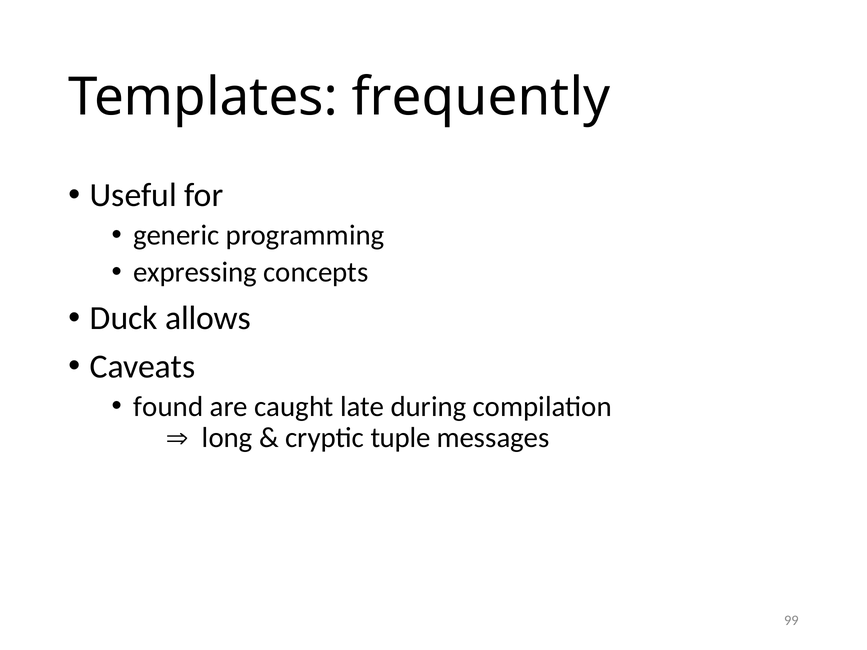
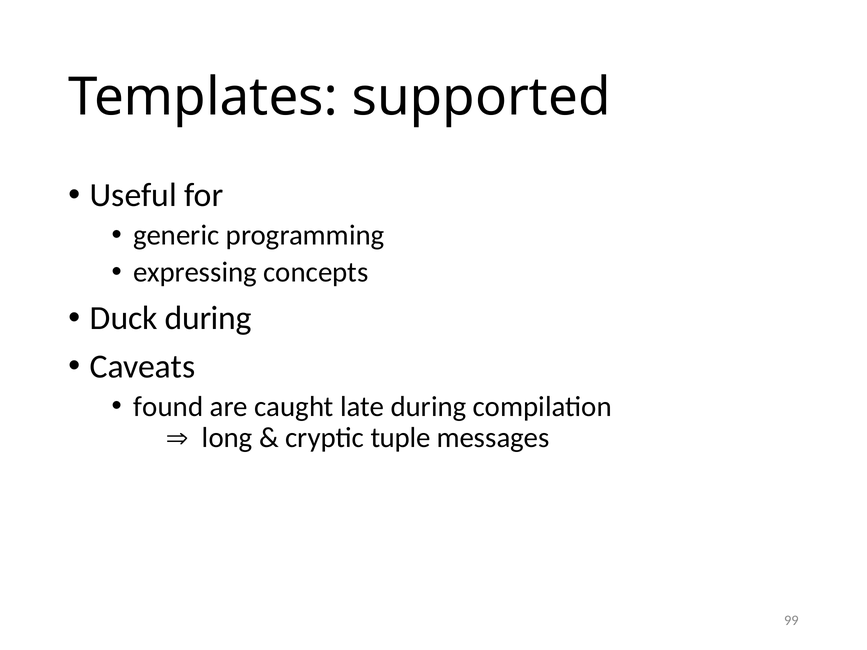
frequently: frequently -> supported (481, 97)
Duck allows: allows -> during (208, 318)
